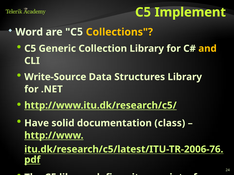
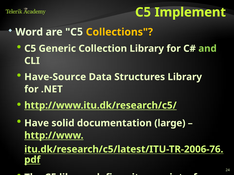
and colour: yellow -> light green (208, 49)
Write-Source: Write-Source -> Have-Source (55, 77)
class: class -> large (170, 123)
